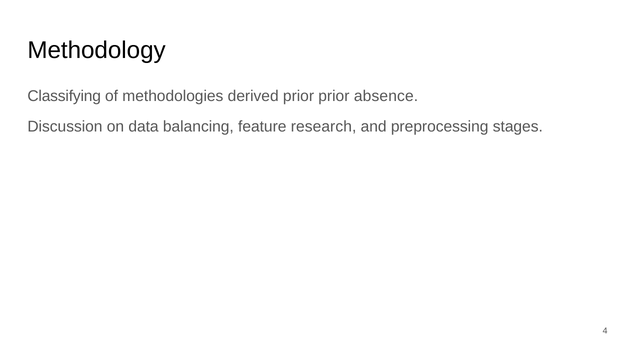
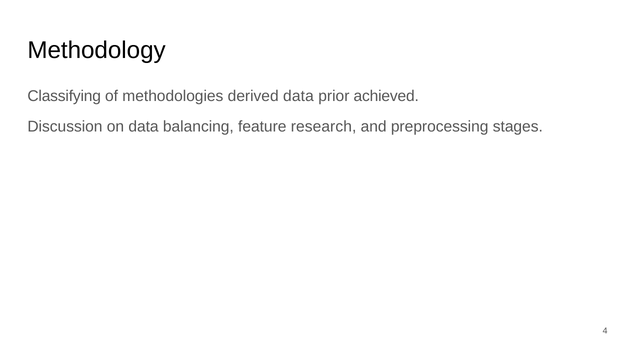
derived prior: prior -> data (298, 96)
absence: absence -> achieved (386, 96)
